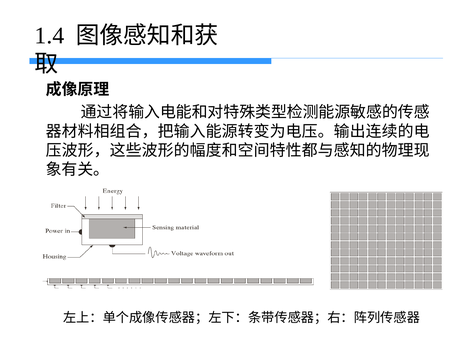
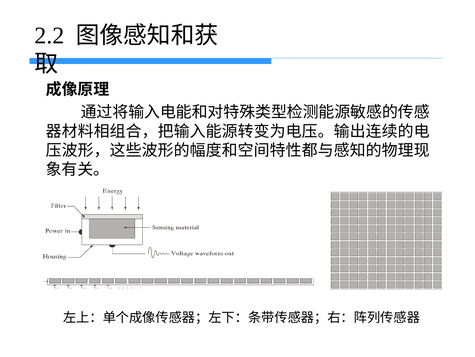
1.4: 1.4 -> 2.2 (49, 35)
